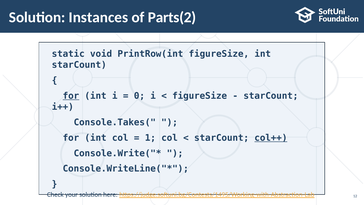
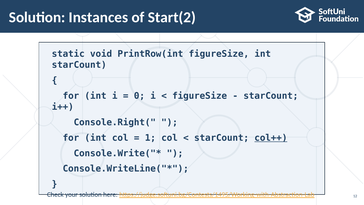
Parts(2: Parts(2 -> Start(2 (172, 17)
for underline: present -> none (71, 96)
Console.Takes(: Console.Takes( -> Console.Right( (115, 122)
